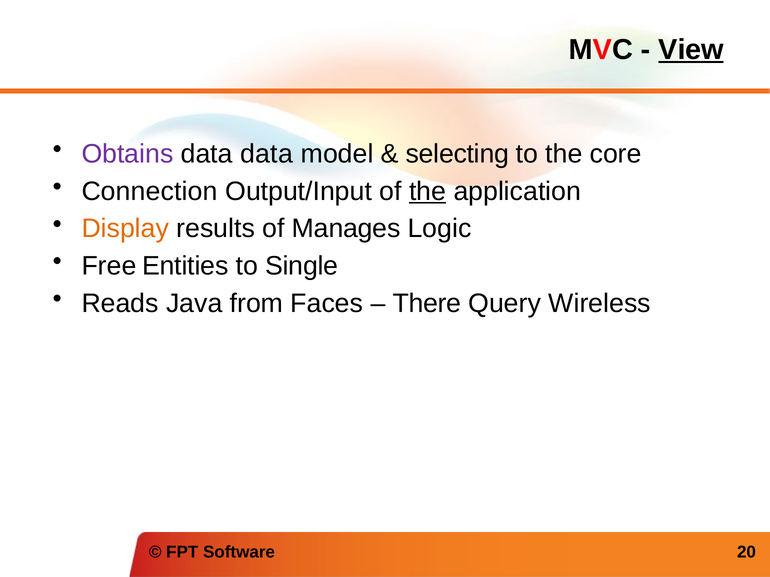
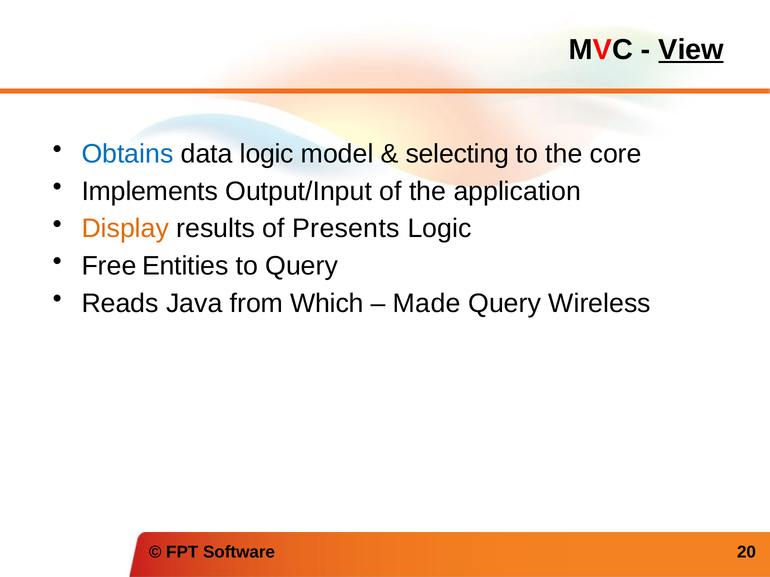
Obtains colour: purple -> blue (127, 154)
data data: data -> logic (267, 154)
Connection: Connection -> Implements (150, 191)
the underline: present -> none (428, 191)
Manages: Manages -> Presents (346, 229)
to Single: Single -> Query (302, 266)
Faces: Faces -> Which (327, 304)
There: There -> Made (427, 304)
